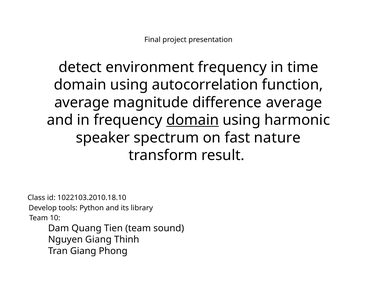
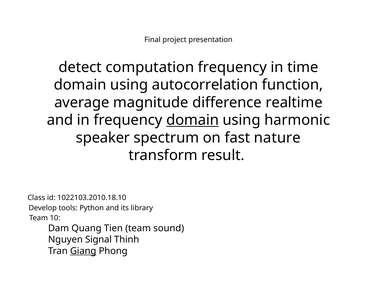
environment: environment -> computation (150, 67)
difference average: average -> realtime (294, 102)
Nguyen Giang: Giang -> Signal (98, 239)
Giang underline: none -> present (83, 251)
